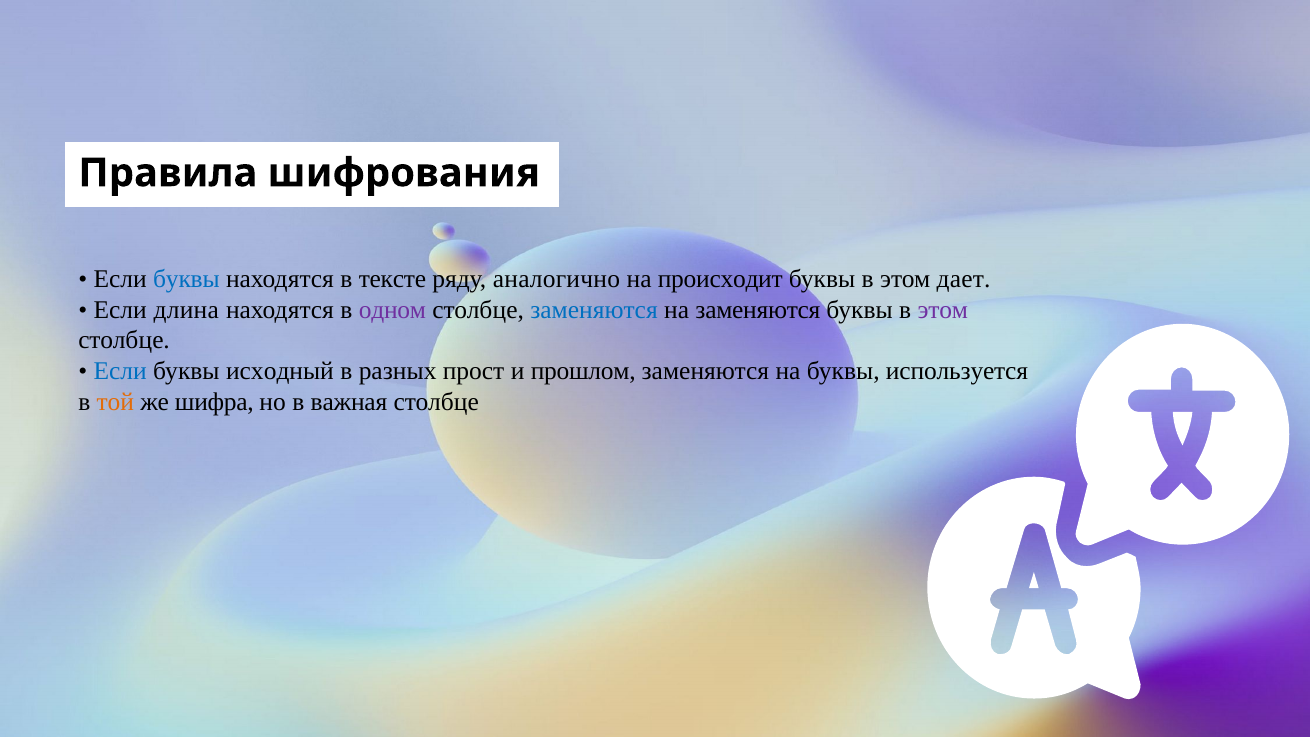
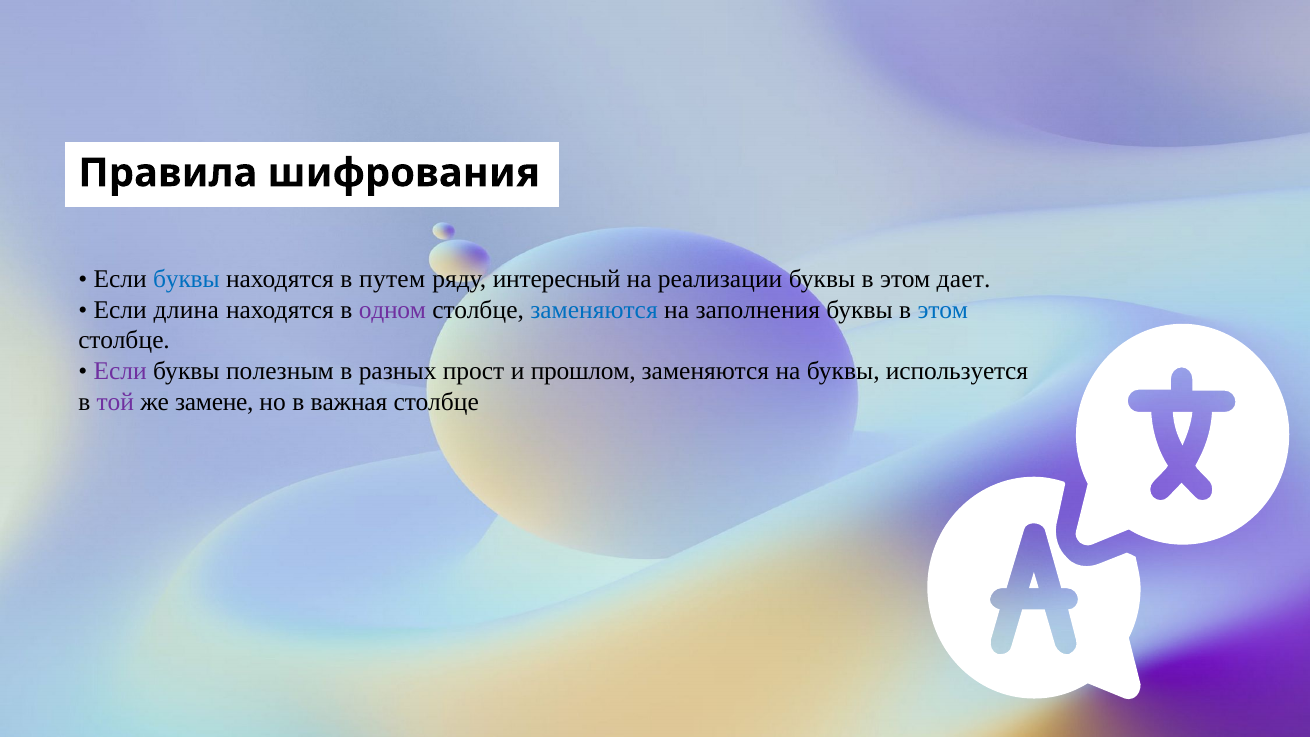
тексте: тексте -> путем (392, 279)
аналогично: аналогично -> интересный (557, 279)
происходит: происходит -> реализации (720, 279)
на заменяются: заменяются -> заполнения (758, 310)
этом colour: purple -> blue (943, 310)
Если colour: blue -> purple (120, 371)
исходный: исходный -> полезным (280, 371)
той colour: orange -> purple (115, 402)
шифра: шифра -> замене (214, 402)
